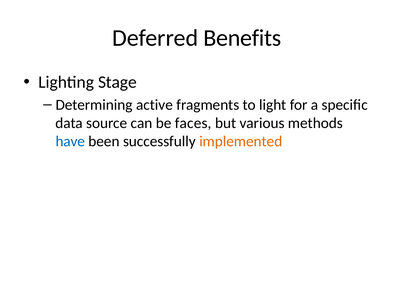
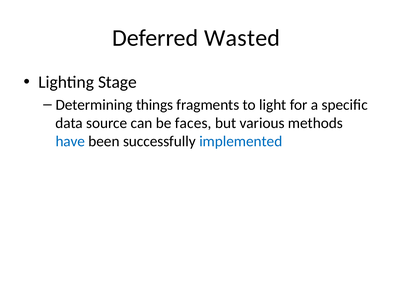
Benefits: Benefits -> Wasted (242, 38)
active: active -> things (155, 105)
implemented colour: orange -> blue (241, 142)
